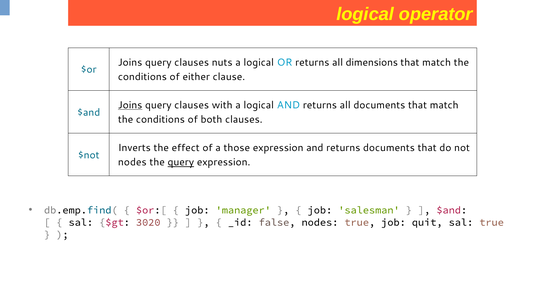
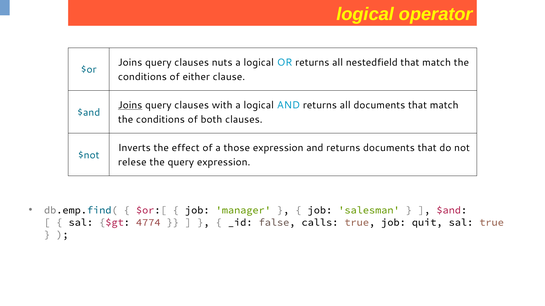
dimensions: dimensions -> nestedfield (372, 62)
nodes: nodes -> relese (132, 163)
query underline: present -> none (181, 163)
3020: 3020 -> 4774 (148, 223)
false nodes: nodes -> calls (320, 223)
